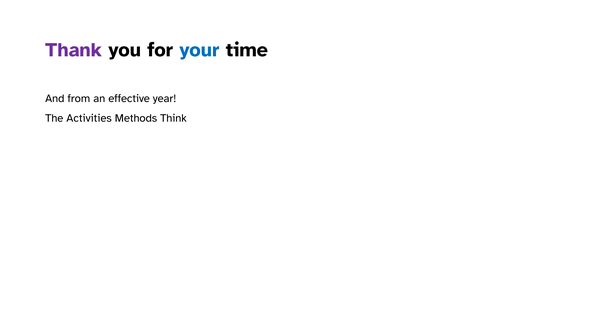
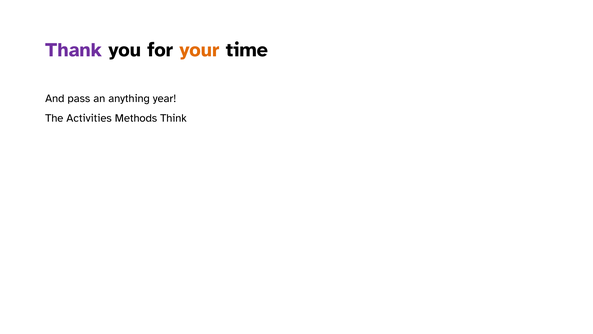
your colour: blue -> orange (199, 50)
from: from -> pass (79, 98)
effective: effective -> anything (129, 98)
